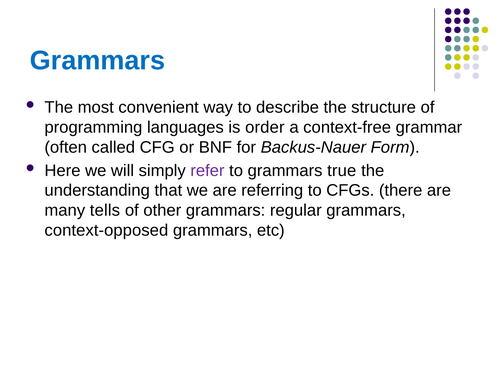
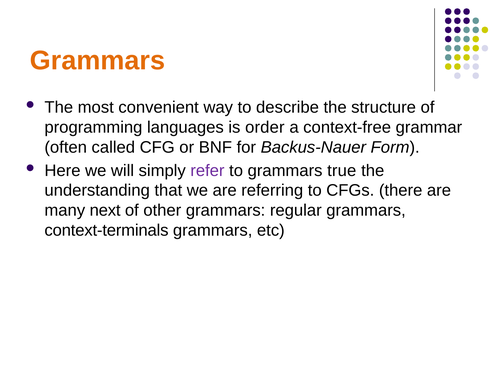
Grammars colour: blue -> orange (97, 61)
tells: tells -> next (105, 211)
context-opposed: context-opposed -> context-terminals (106, 231)
